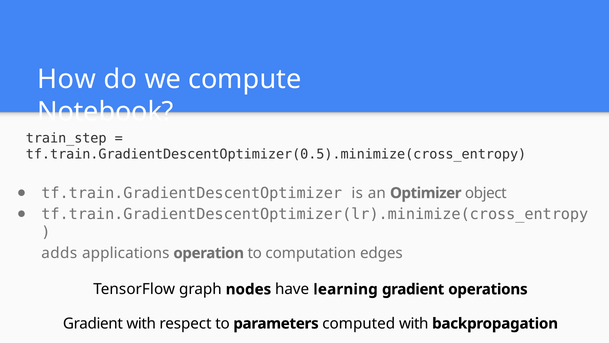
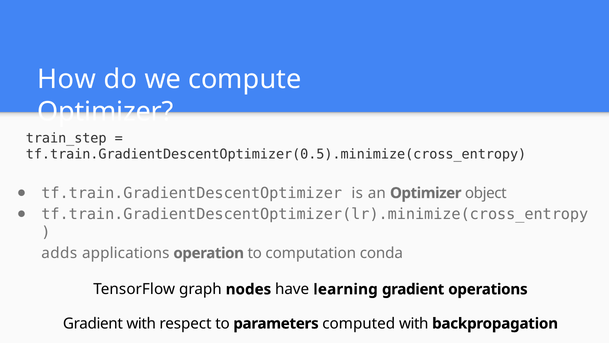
Notebook: Notebook -> Optimizer (105, 112)
edges: edges -> conda (381, 253)
